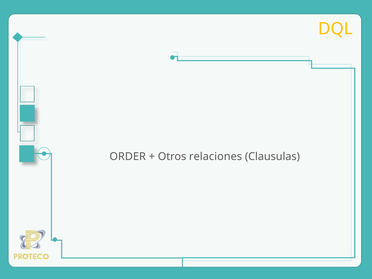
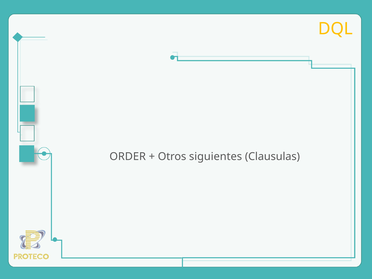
relaciones: relaciones -> siguientes (216, 157)
